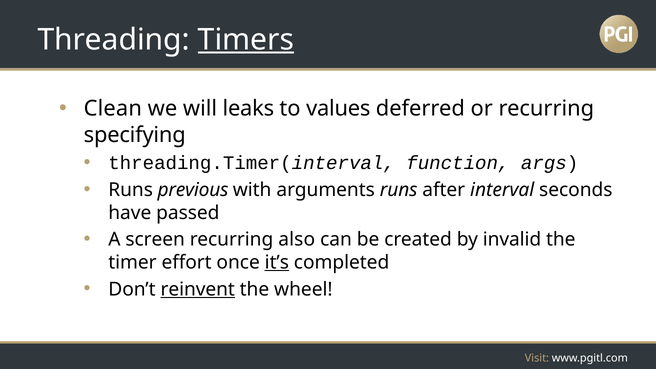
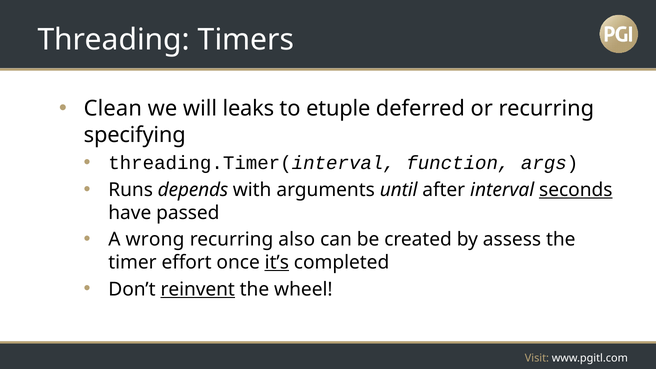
Timers underline: present -> none (246, 40)
values: values -> etuple (338, 109)
previous: previous -> depends (193, 190)
arguments runs: runs -> until (399, 190)
seconds underline: none -> present (576, 190)
screen: screen -> wrong (155, 240)
invalid: invalid -> assess (512, 240)
